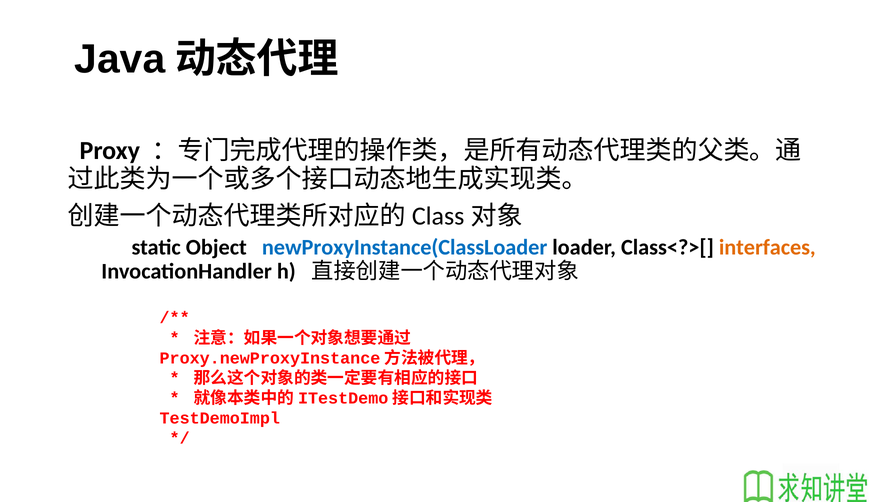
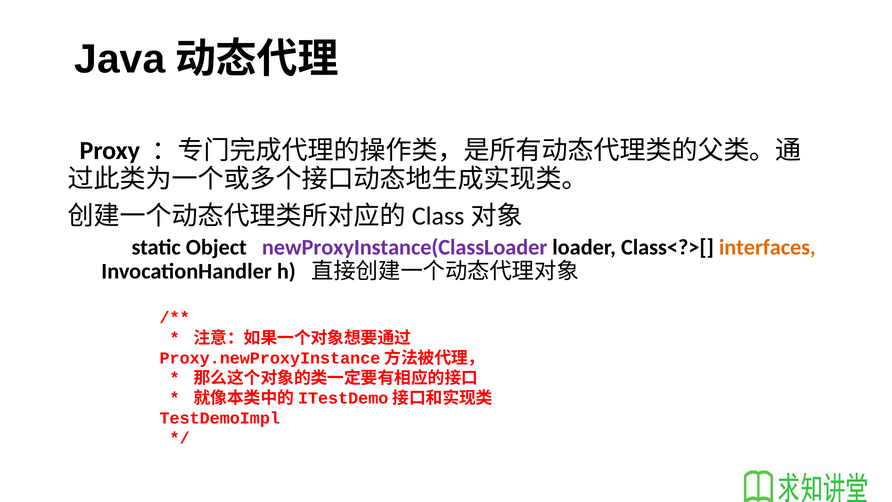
newProxyInstance(ClassLoader colour: blue -> purple (405, 247)
